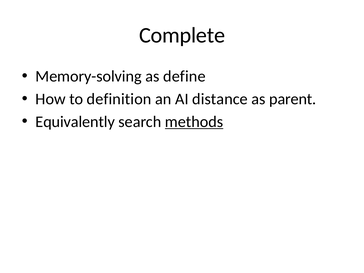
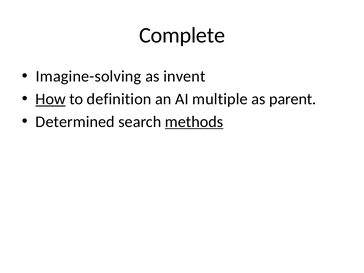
Memory-solving: Memory-solving -> Imagine-solving (88, 76)
define: define -> invent (184, 76)
How underline: none -> present (51, 99)
distance: distance -> multiple (220, 99)
Equivalently: Equivalently -> Determined (75, 122)
